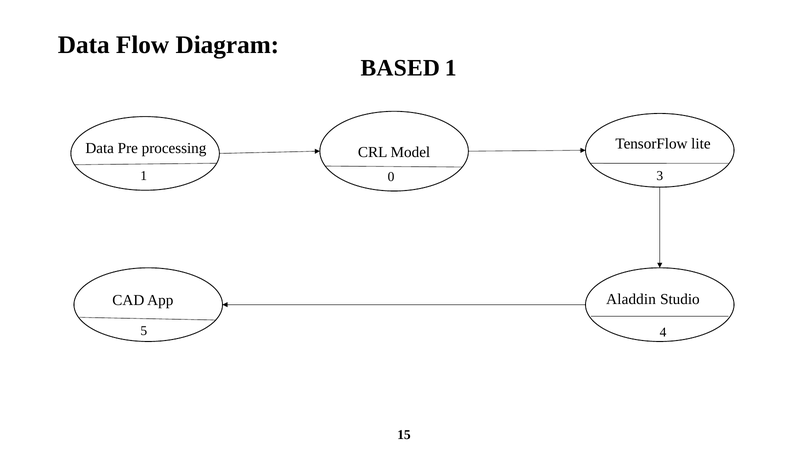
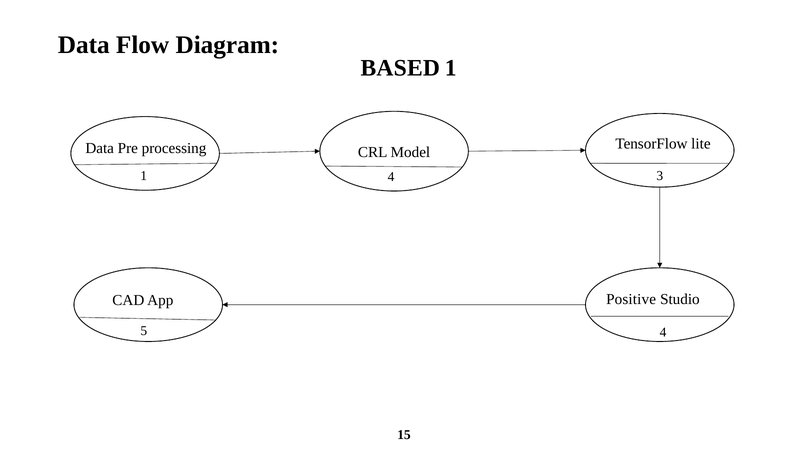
1 0: 0 -> 4 (391, 177)
Aladdin: Aladdin -> Positive (631, 299)
